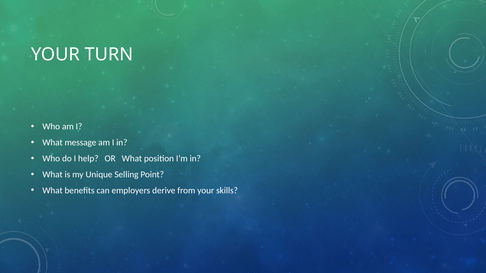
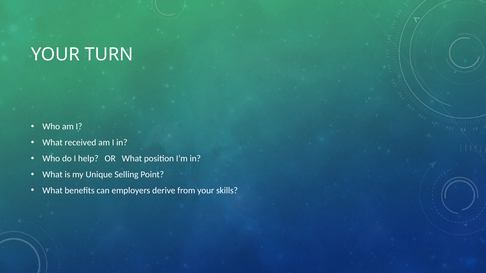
message: message -> received (80, 143)
